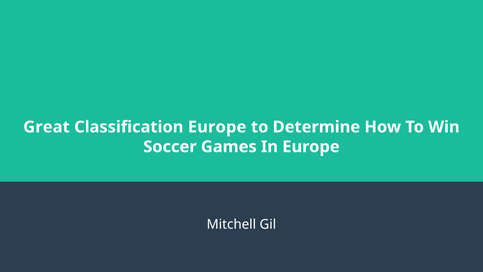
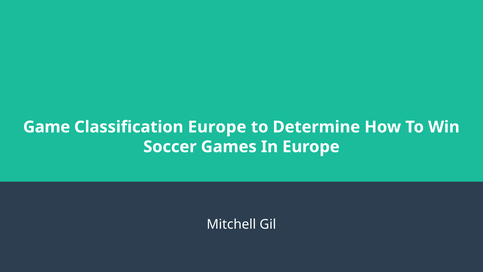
Great: Great -> Game (47, 127)
